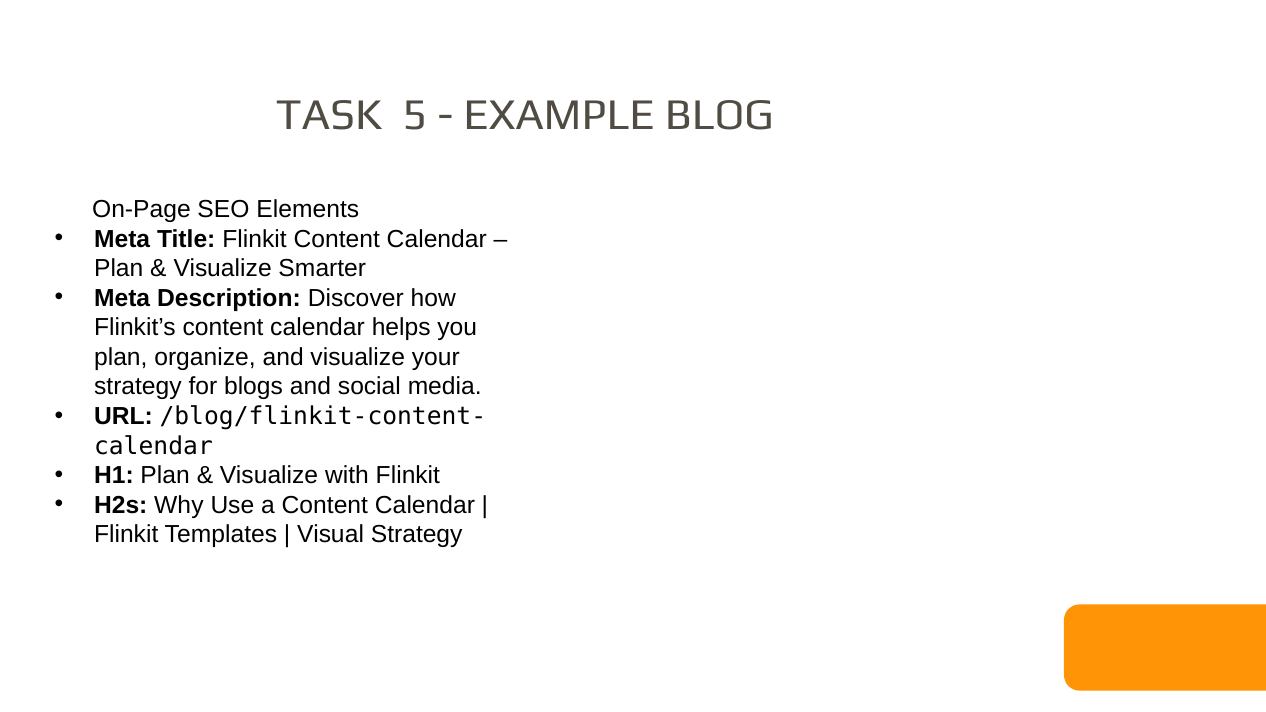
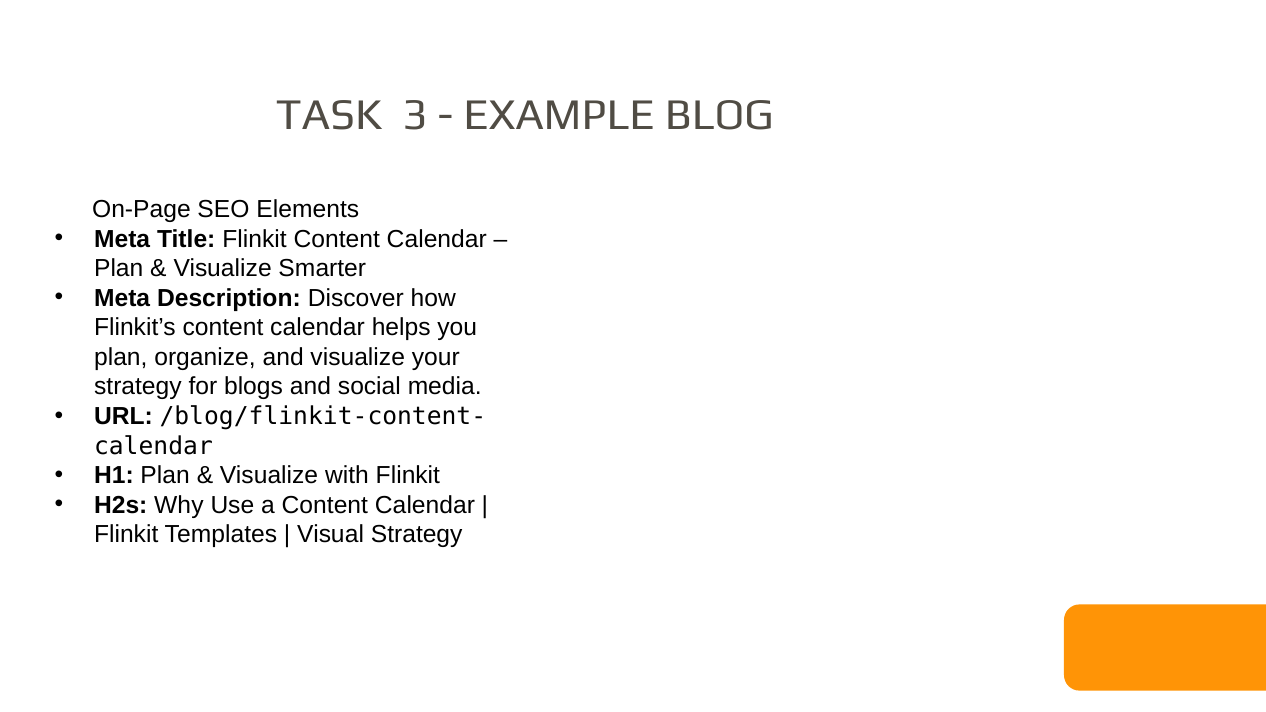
5: 5 -> 3 (415, 115)
